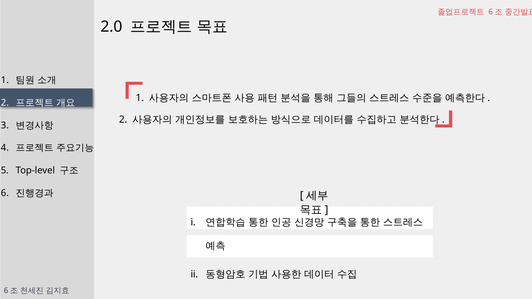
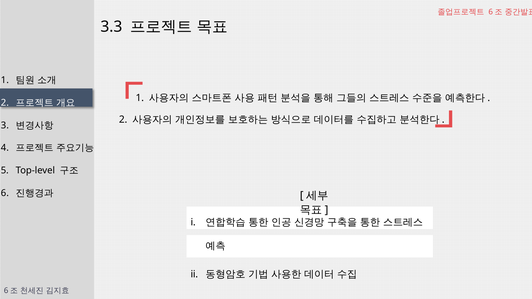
2.0: 2.0 -> 3.3 (111, 27)
